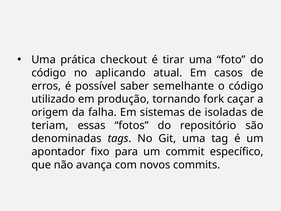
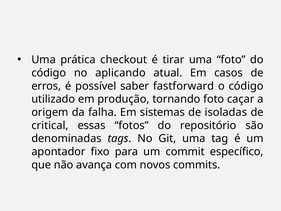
semelhante: semelhante -> fastforward (184, 86)
tornando fork: fork -> foto (214, 99)
teriam: teriam -> critical (50, 125)
